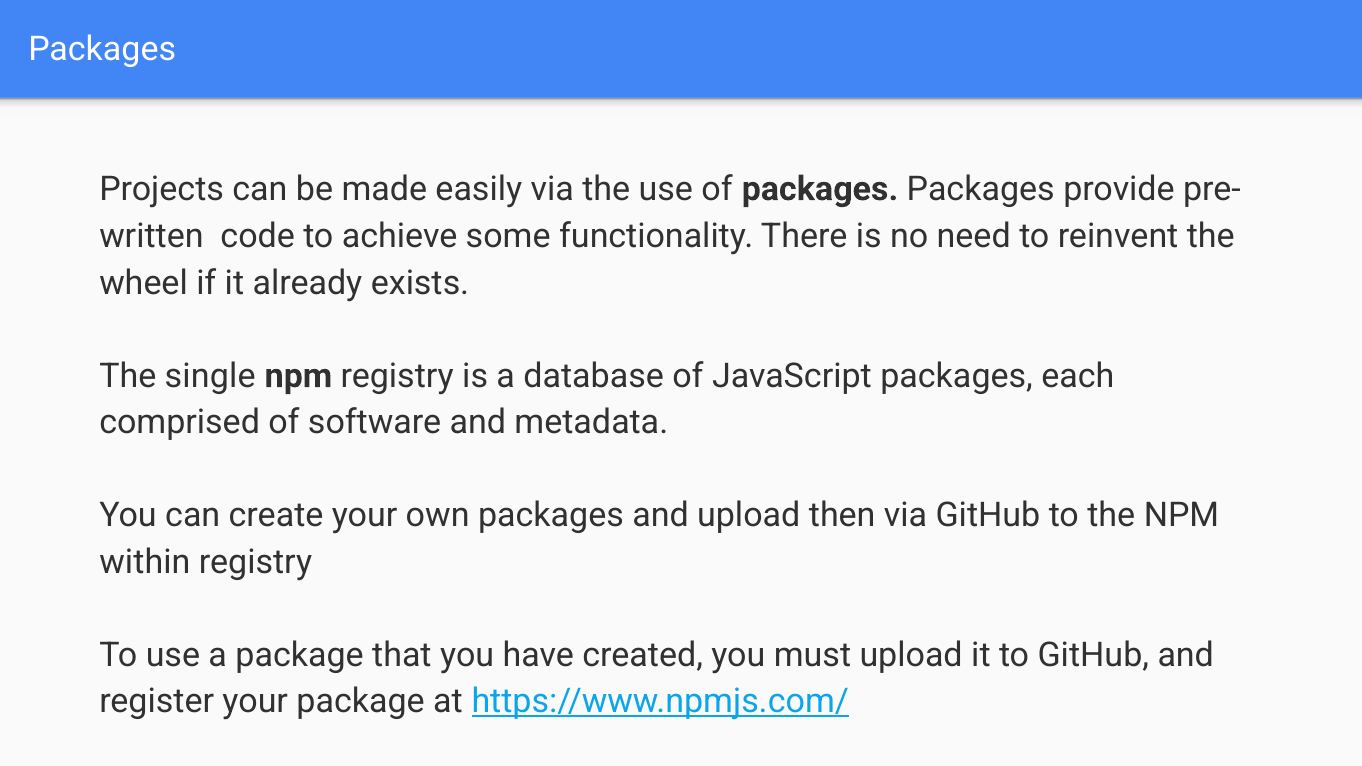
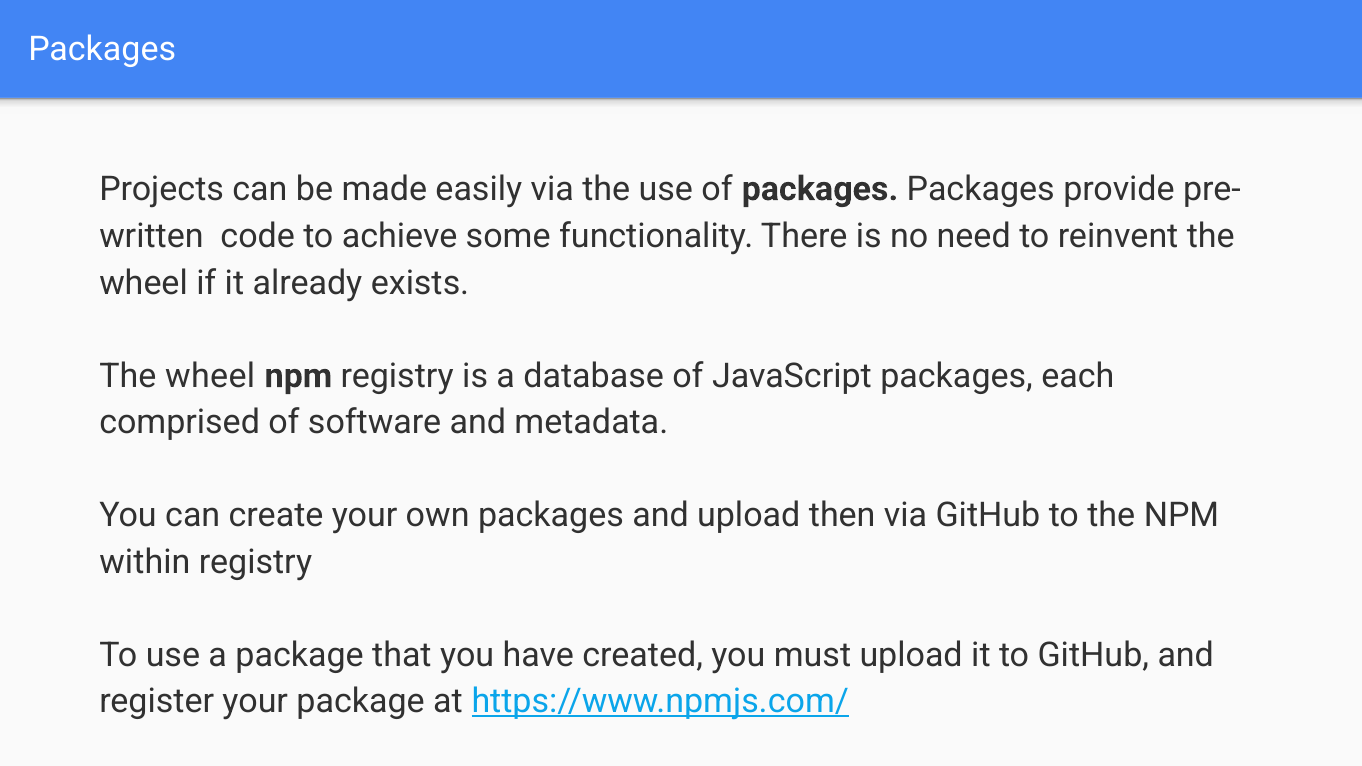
single: single -> wheel (210, 376)
